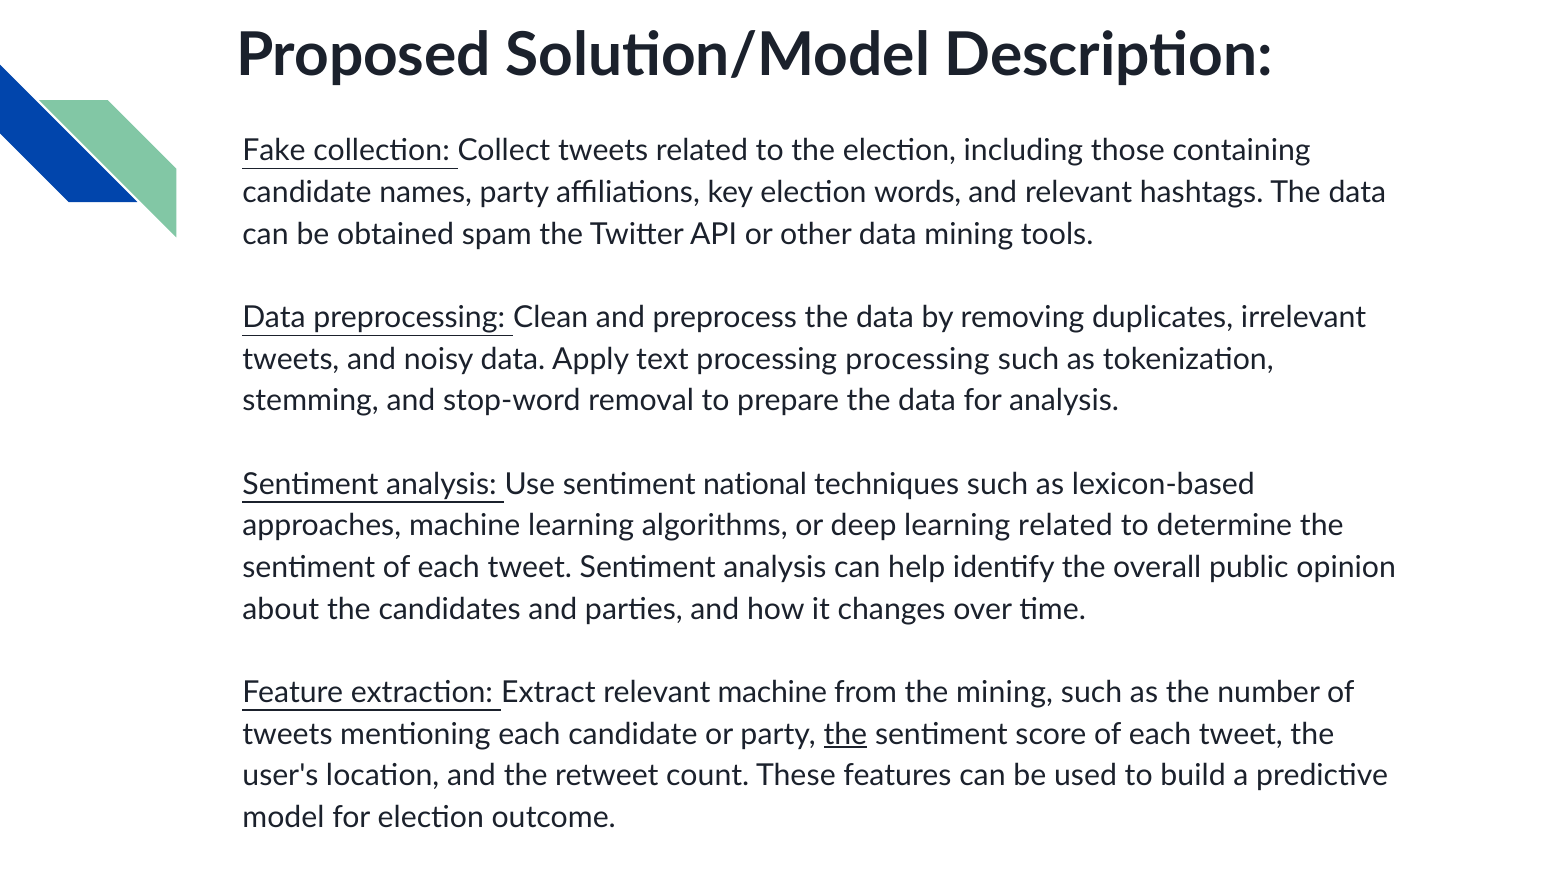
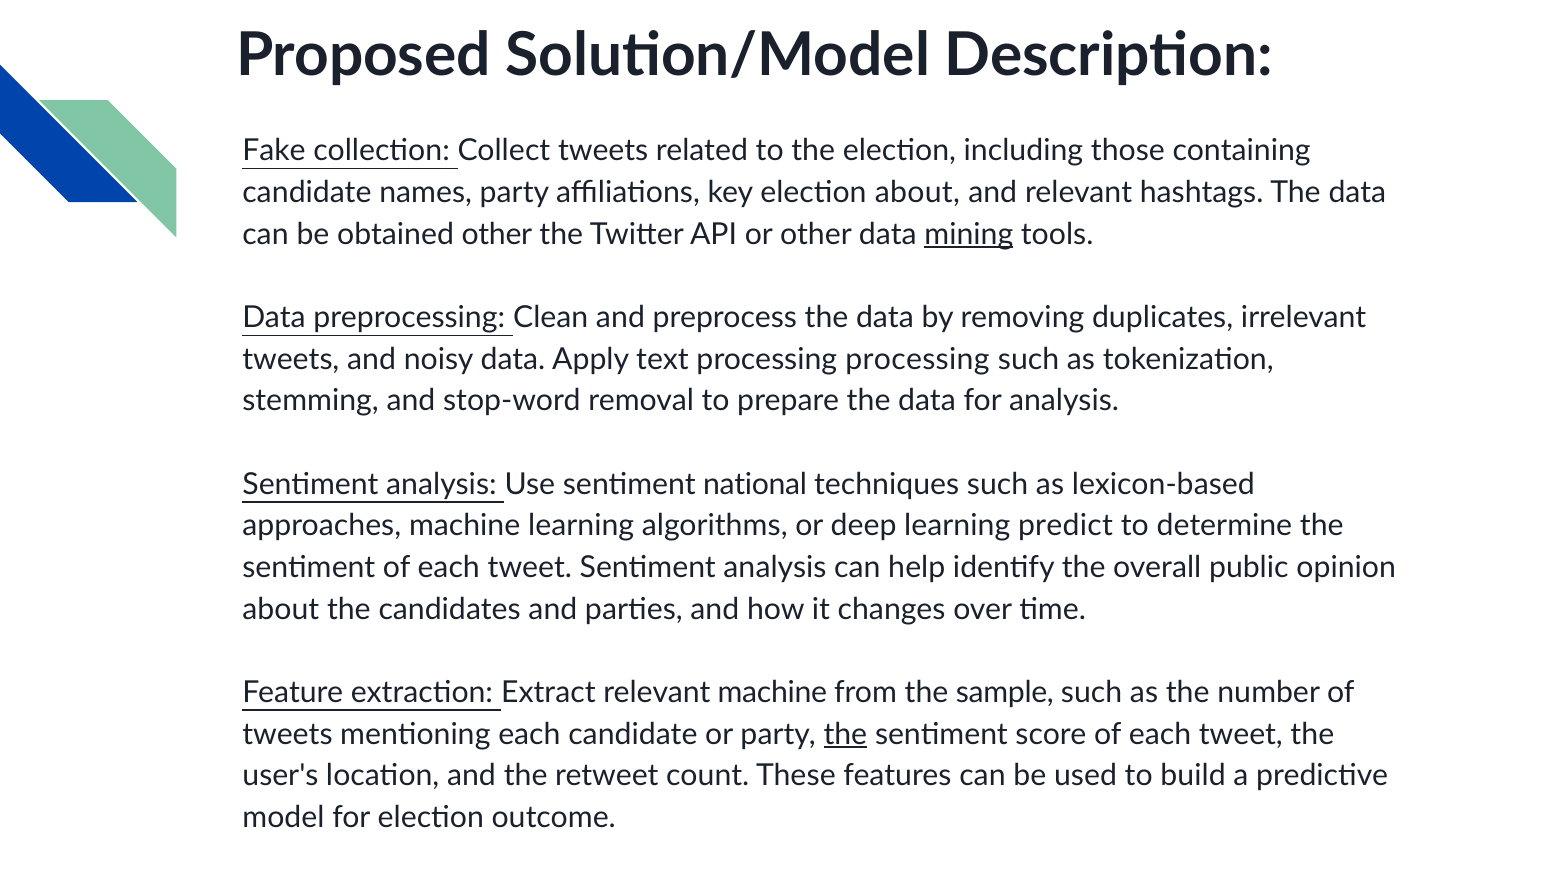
election words: words -> about (917, 193)
obtained spam: spam -> other (497, 234)
mining underline: none -> present (969, 234)
learning related: related -> predict (1065, 526)
the mining: mining -> sample (1005, 693)
